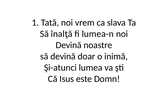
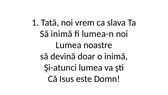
Să înalţă: înalţă -> inimă (62, 34)
Devină: Devină -> Lumea (69, 45)
